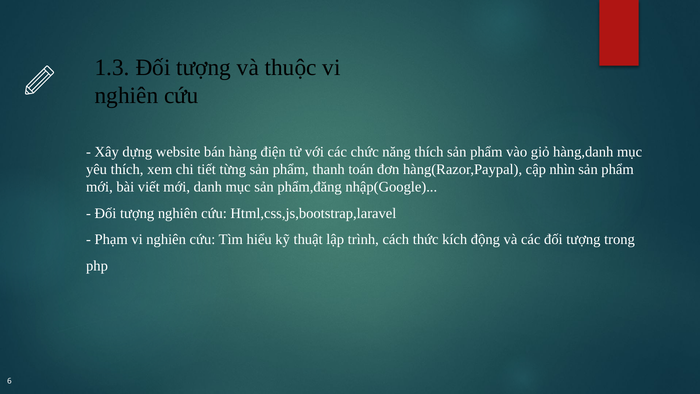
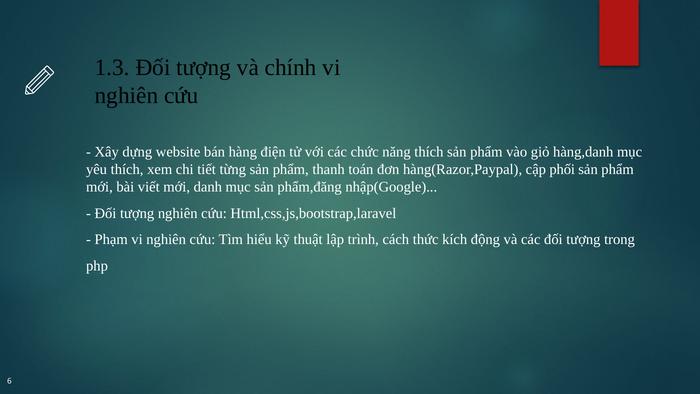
thuộc: thuộc -> chính (291, 68)
nhìn: nhìn -> phối (562, 170)
